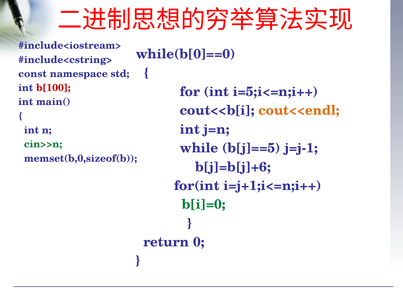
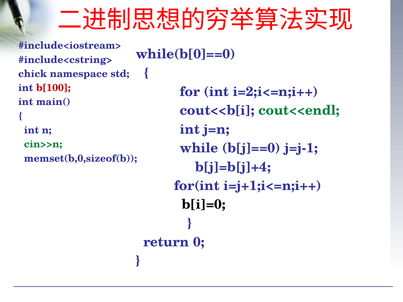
const: const -> chick (33, 74)
i=5;i<=n;i++: i=5;i<=n;i++ -> i=2;i<=n;i++ (275, 92)
cout<<endl colour: orange -> green (299, 111)
b[j]==5: b[j]==5 -> b[j]==0 (251, 148)
b[j]=b[j]+6: b[j]=b[j]+6 -> b[j]=b[j]+4 (233, 167)
b[i]=0 colour: green -> black (204, 205)
